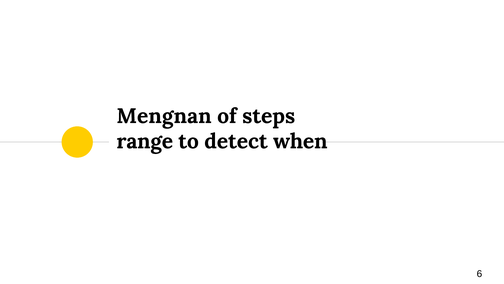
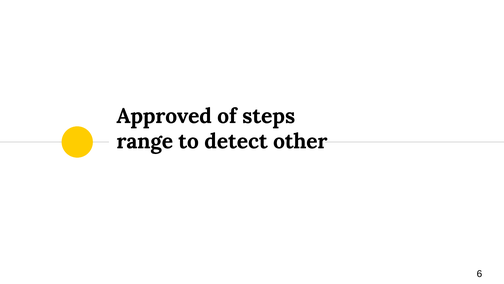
Mengnan: Mengnan -> Approved (164, 116)
when: when -> other (300, 141)
